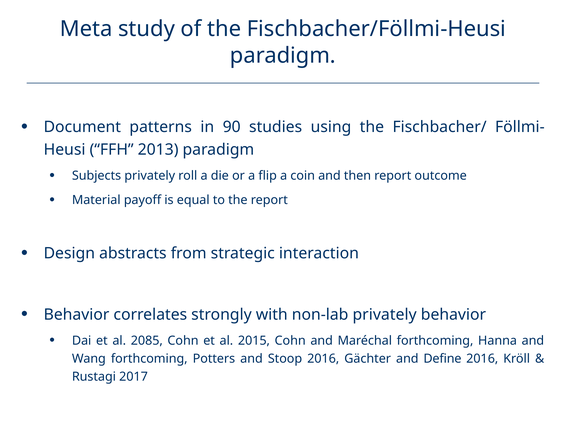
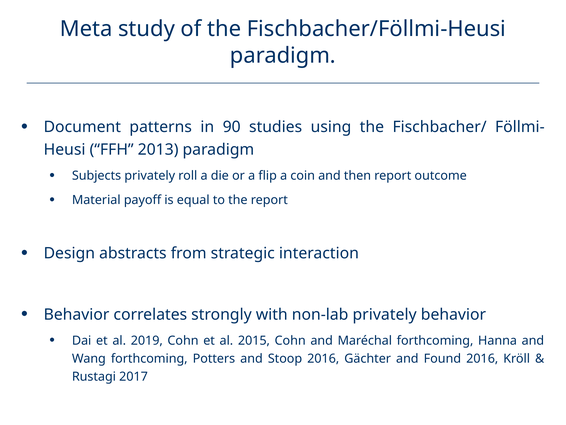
2085: 2085 -> 2019 (147, 340)
Define: Define -> Found (442, 358)
